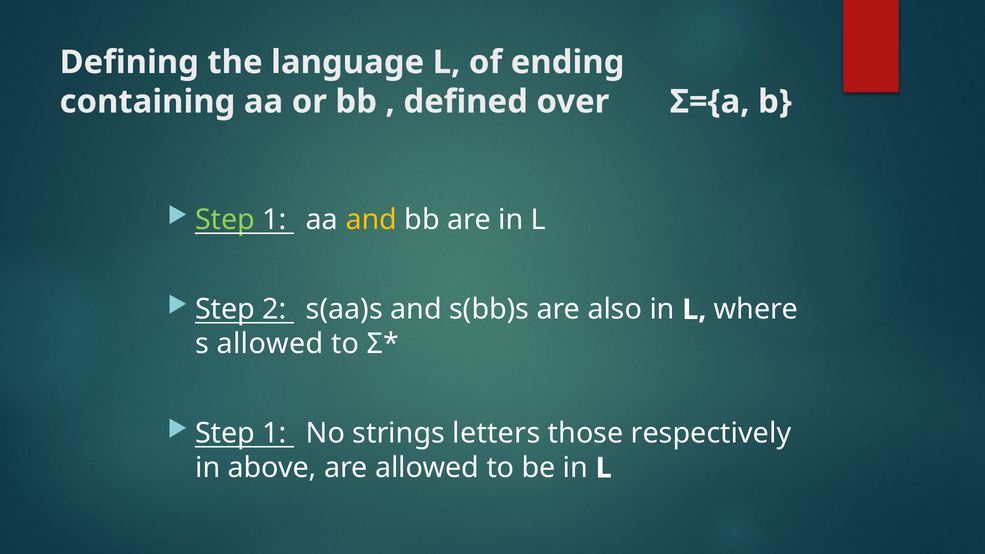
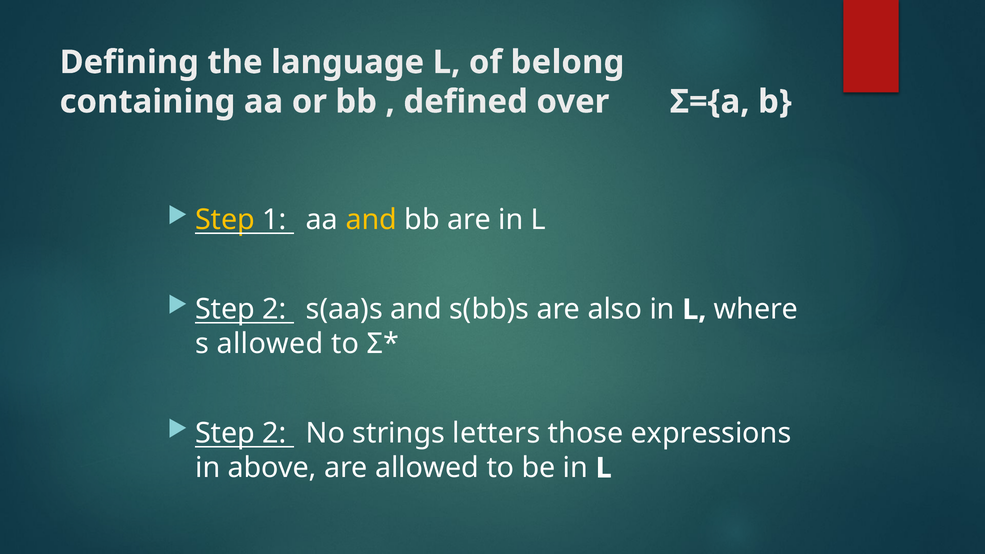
ending: ending -> belong (567, 62)
Step colour: light green -> yellow (225, 220)
1: 1 -> 2 (275, 433)
respectively: respectively -> expressions (711, 433)
